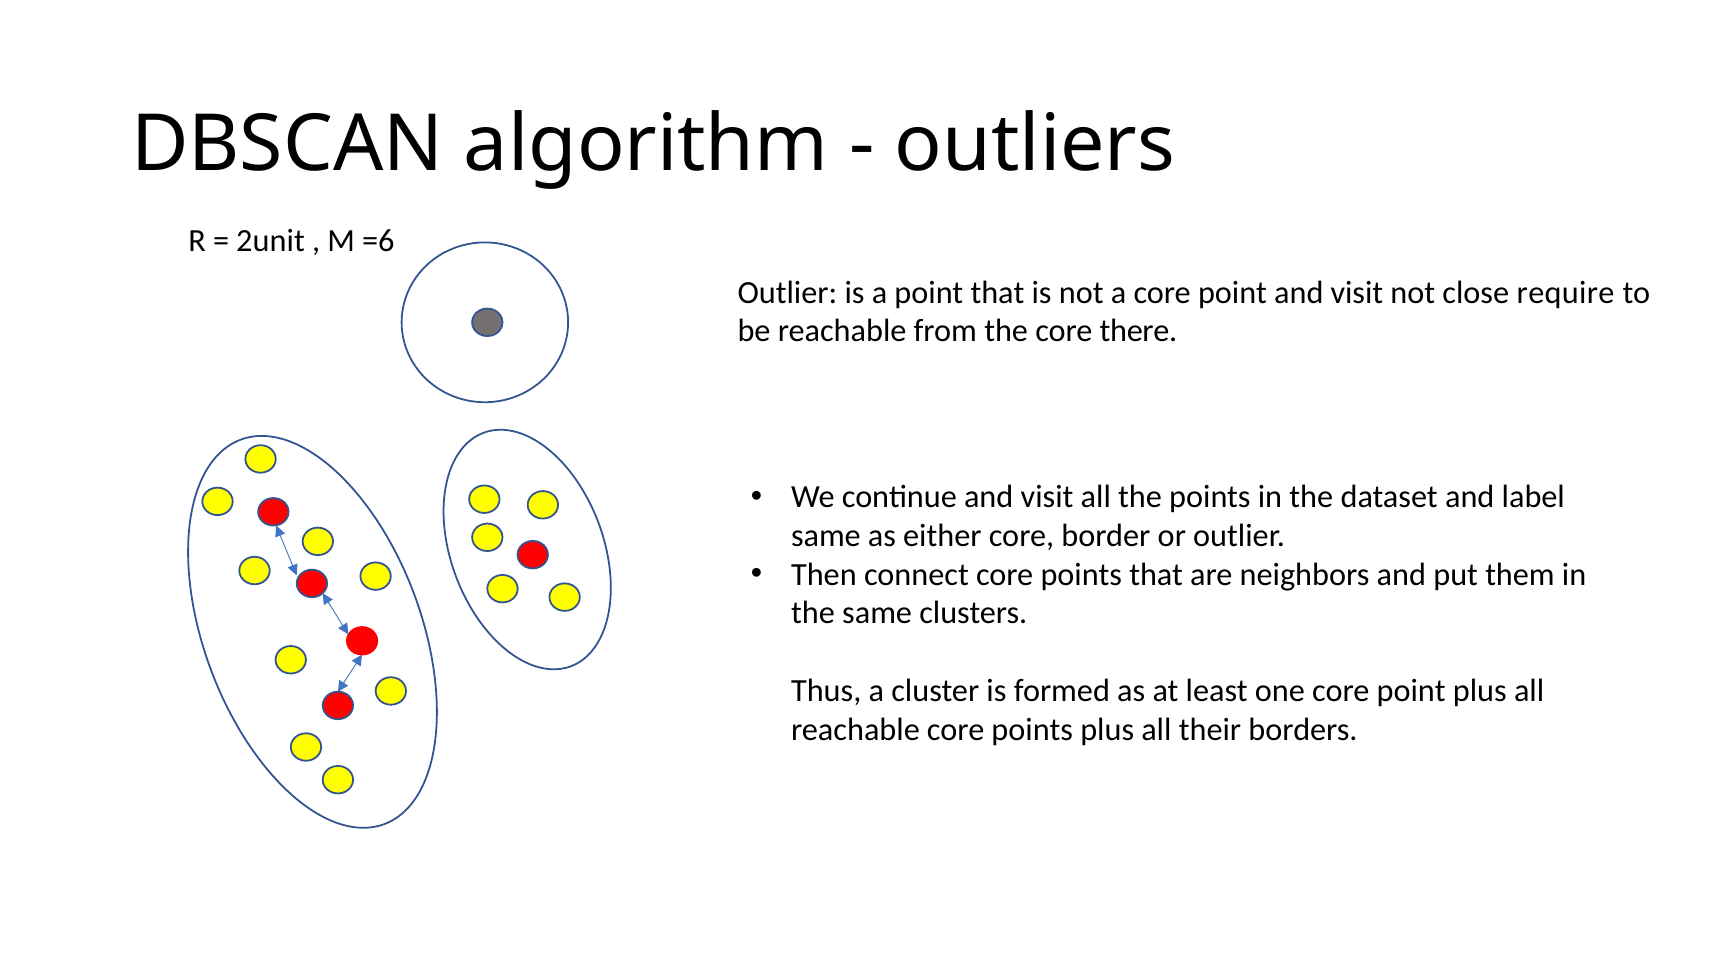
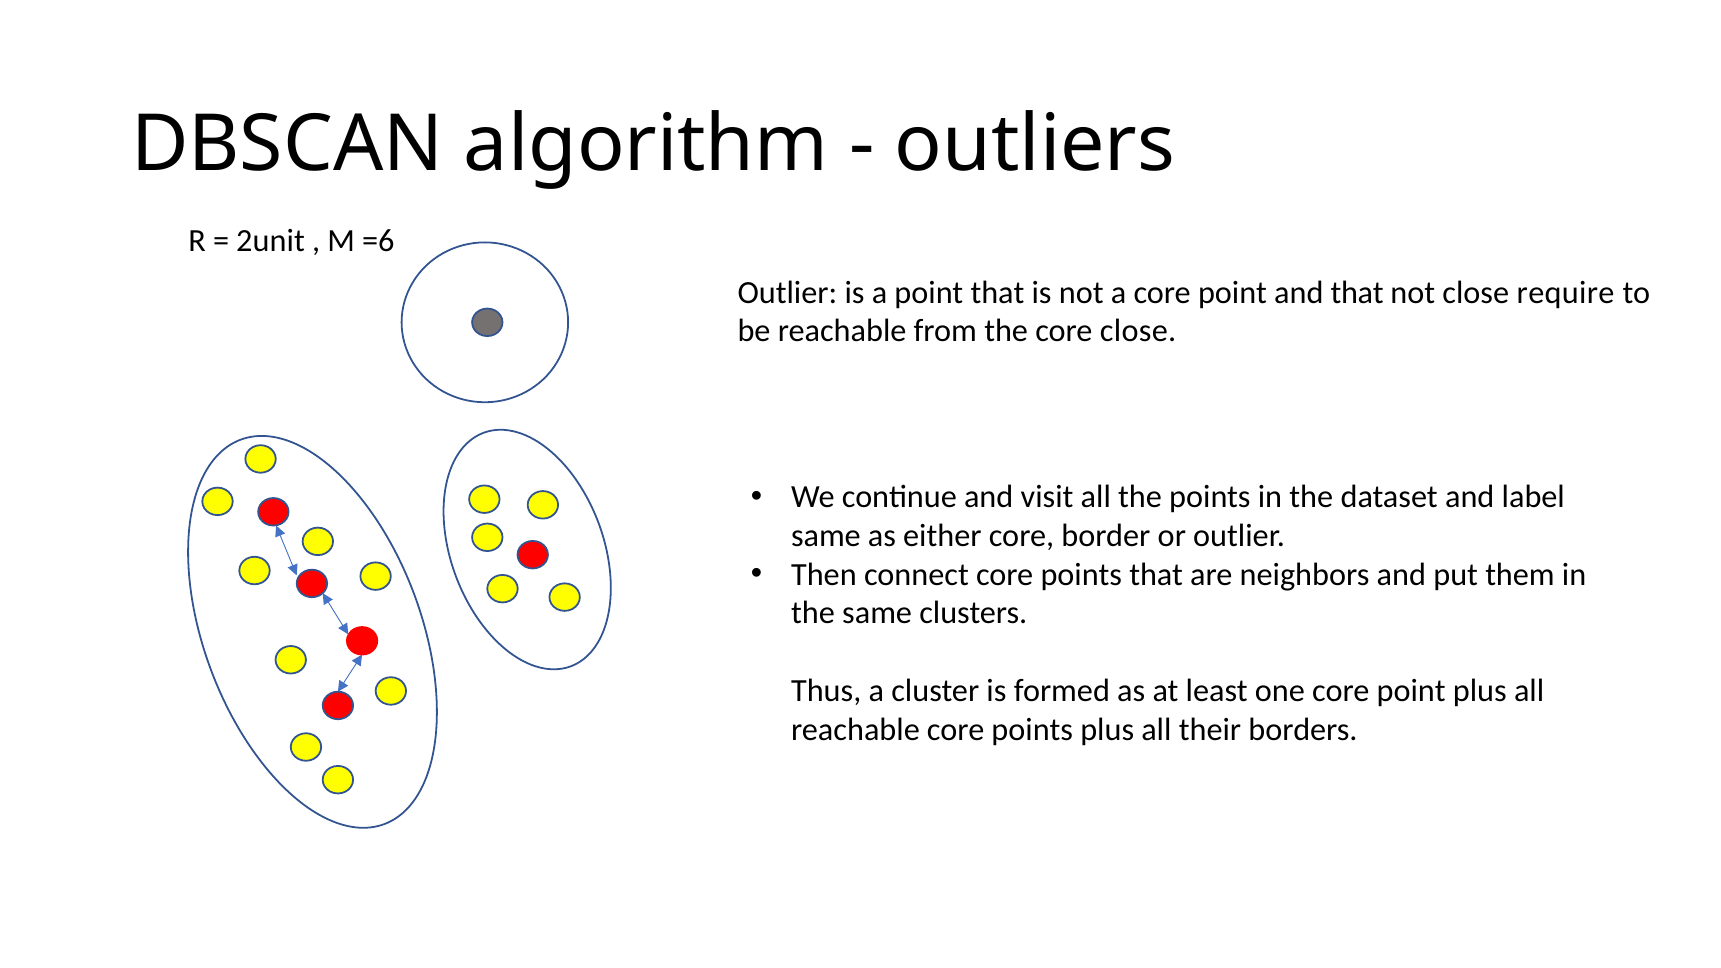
point and visit: visit -> that (1357, 293)
core there: there -> close (1138, 331)
